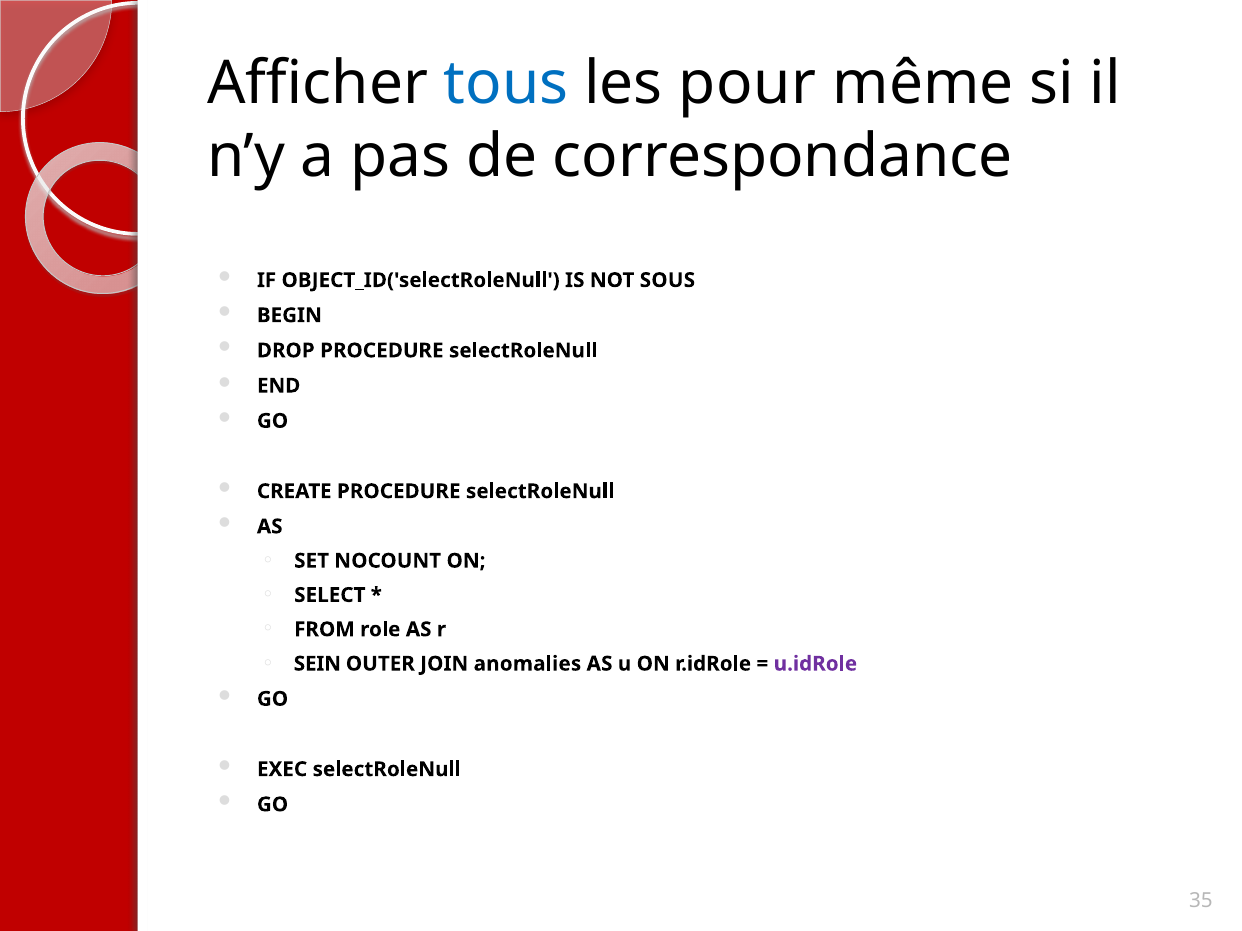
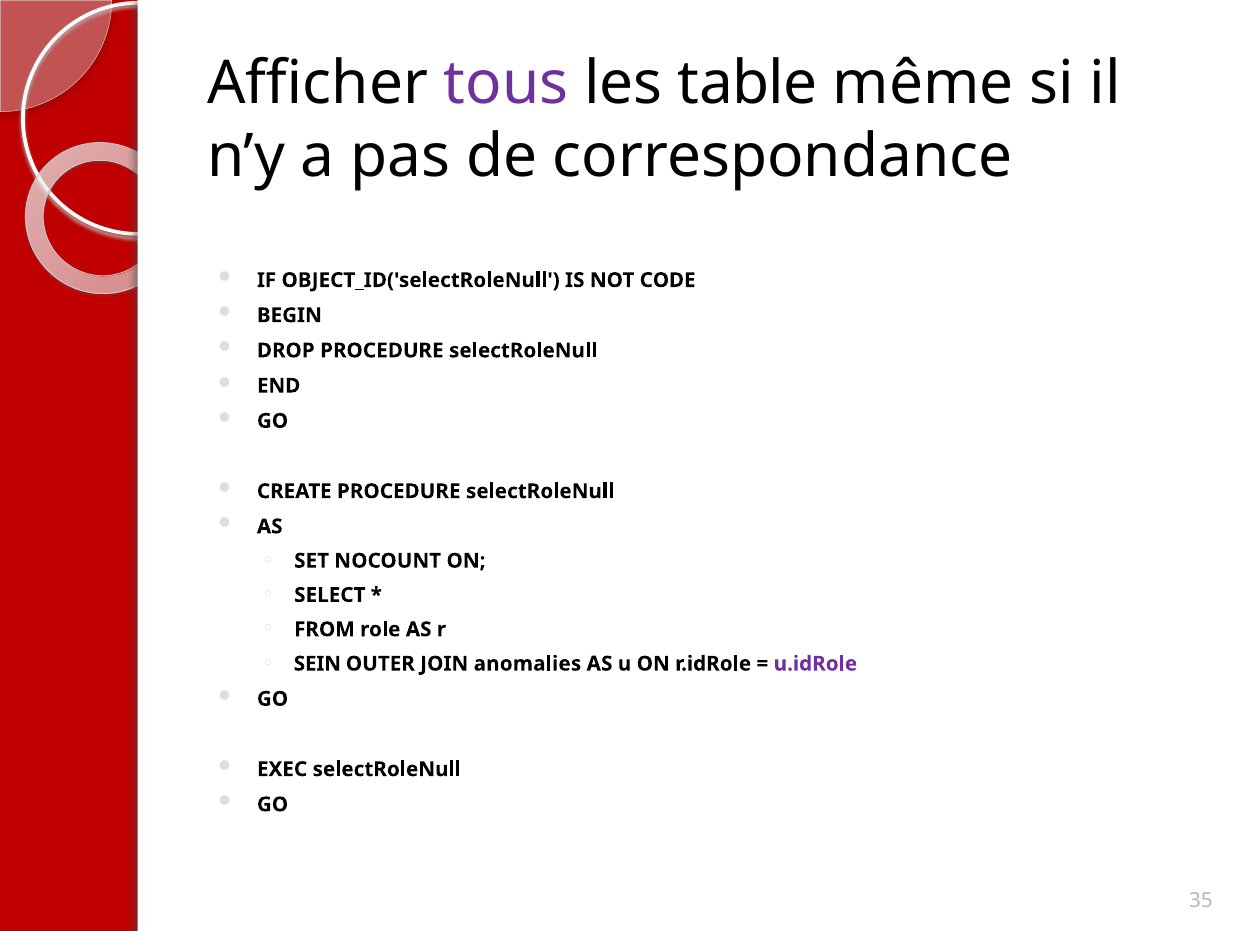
tous colour: blue -> purple (506, 84)
pour: pour -> table (748, 84)
SOUS: SOUS -> CODE (668, 280)
